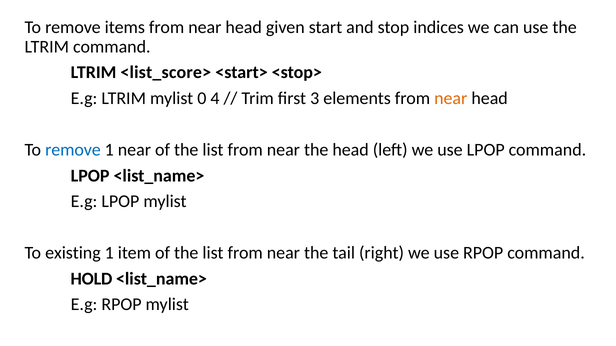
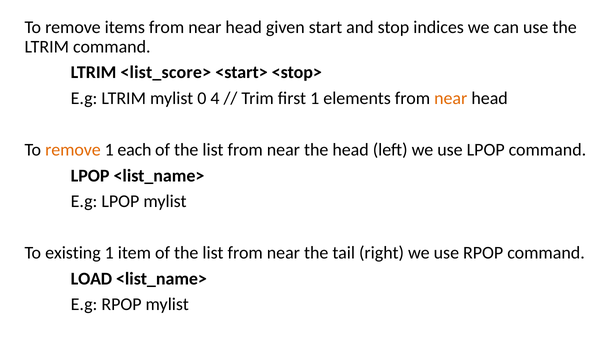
first 3: 3 -> 1 (315, 98)
remove colour: blue -> orange (73, 150)
1 near: near -> each (135, 150)
HOLD: HOLD -> LOAD (91, 279)
